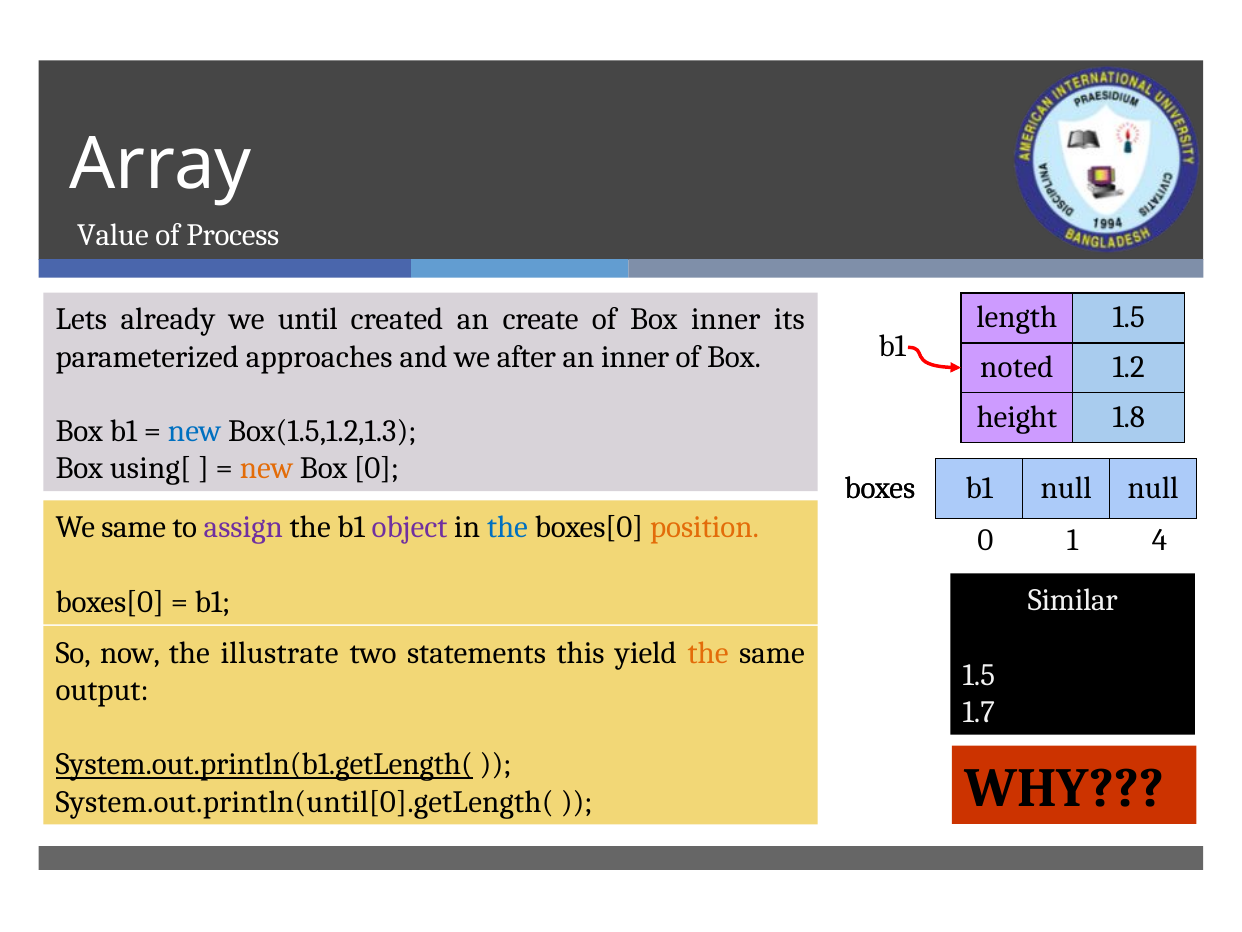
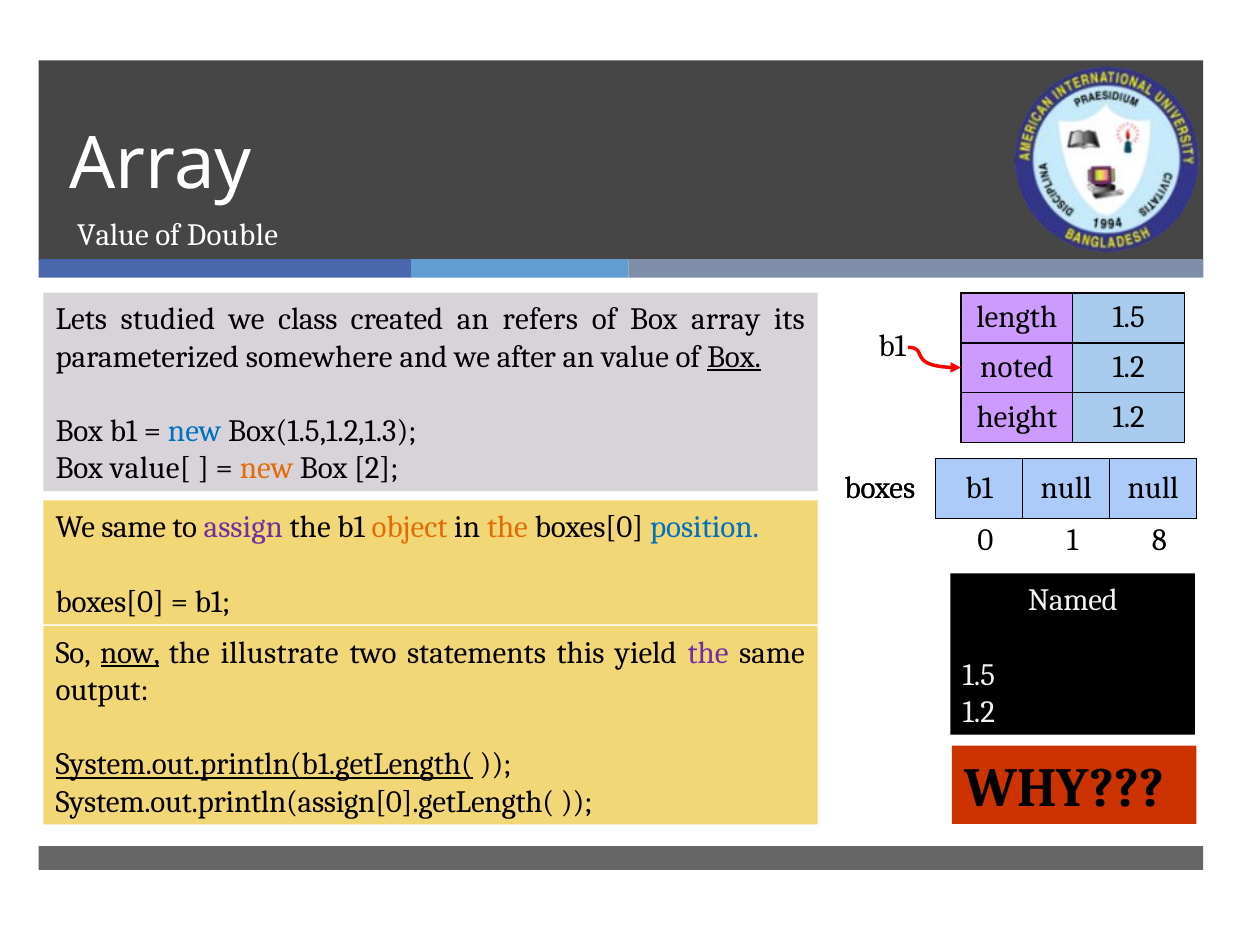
Process: Process -> Double (233, 235)
already: already -> studied (168, 319)
until: until -> class (308, 319)
create: create -> refers (540, 319)
Box inner: inner -> array (726, 319)
approaches: approaches -> somewhere (319, 357)
an inner: inner -> value (635, 357)
Box underline: none -> present (734, 357)
height 1.8: 1.8 -> 1.2 (1129, 417)
using[: using[ -> value[ (150, 468)
Box 0: 0 -> 2 (376, 468)
object colour: purple -> orange (410, 527)
the colour: blue -> orange (507, 527)
position colour: orange -> blue (705, 527)
4: 4 -> 8 (1160, 539)
Similar: Similar -> Named (1073, 600)
now underline: none -> present (130, 652)
the colour: orange -> purple (708, 652)
1.7: 1.7 -> 1.2 (979, 712)
System.out.println(until[0].getLength(: System.out.println(until[0].getLength( -> System.out.println(assign[0].getLength( (305, 802)
